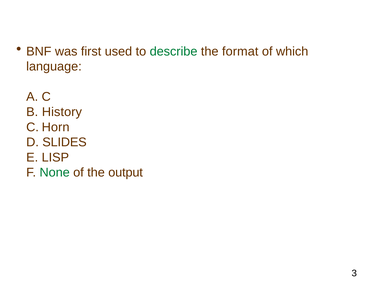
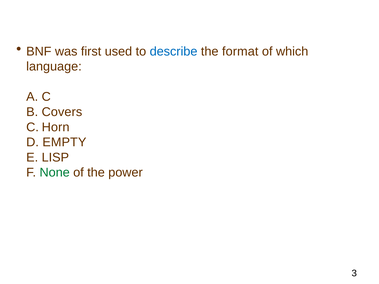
describe colour: green -> blue (174, 51)
History: History -> Covers (62, 112)
SLIDES: SLIDES -> EMPTY (64, 142)
output: output -> power (126, 173)
